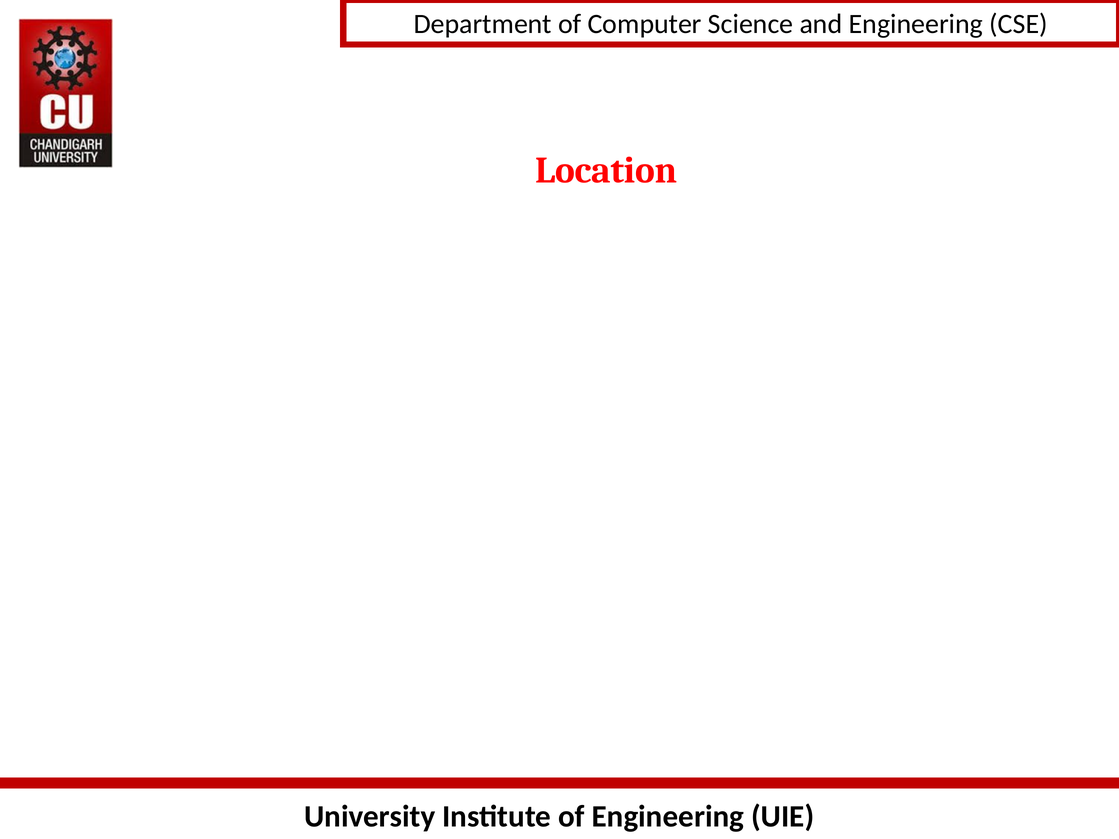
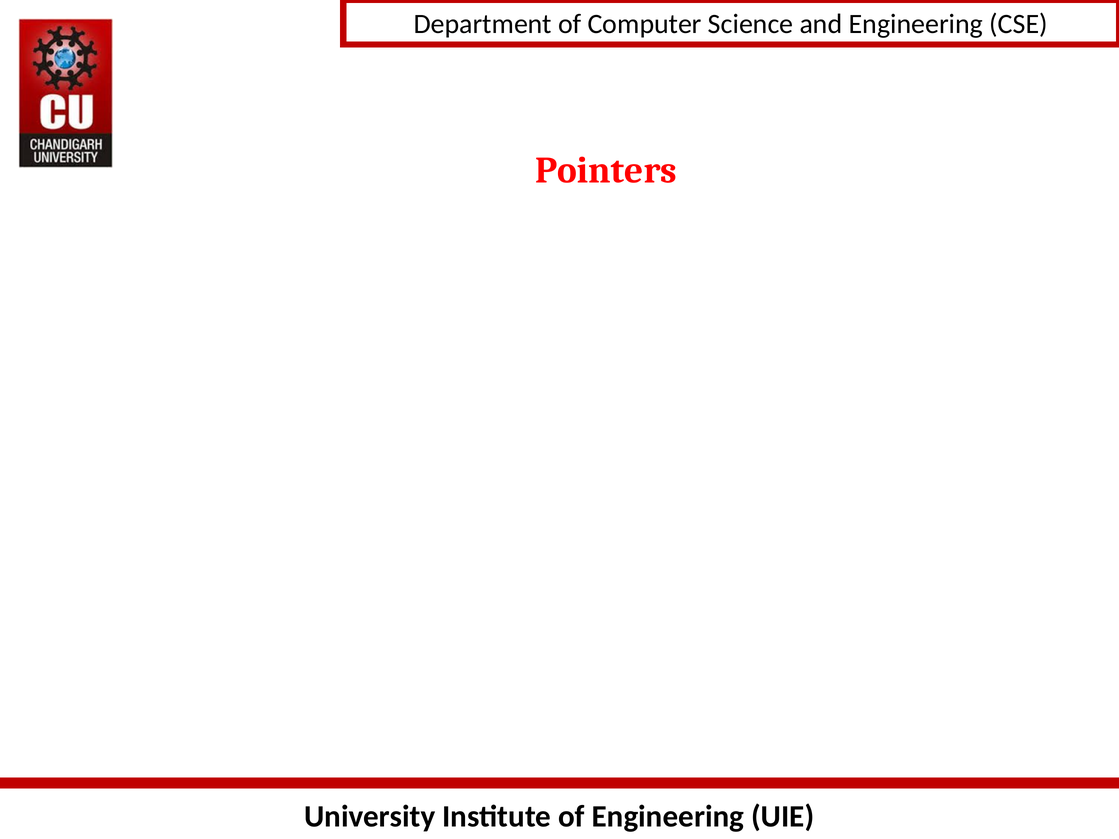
Location: Location -> Pointers (606, 170)
